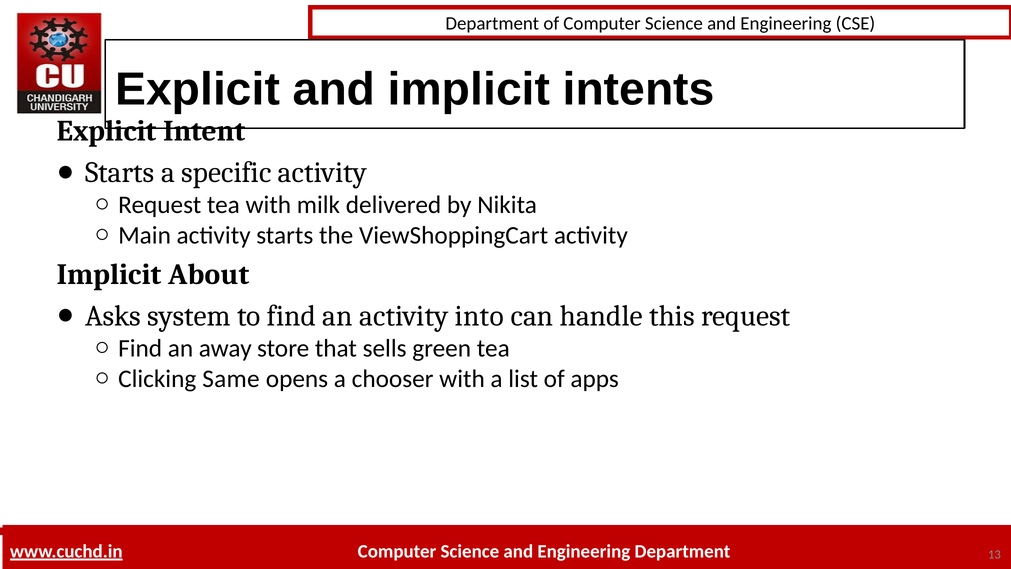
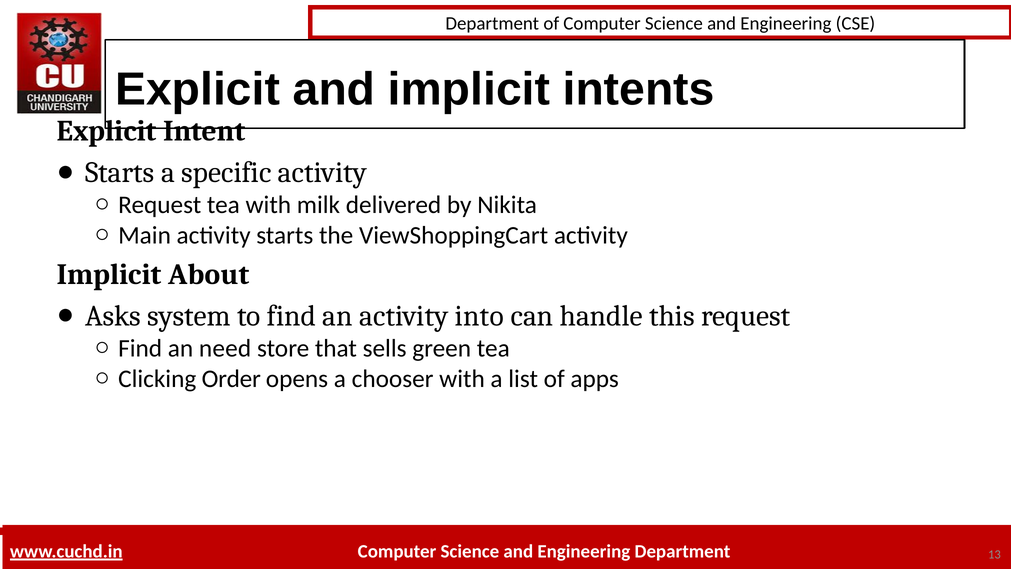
away: away -> need (225, 348)
Same: Same -> Order (231, 379)
